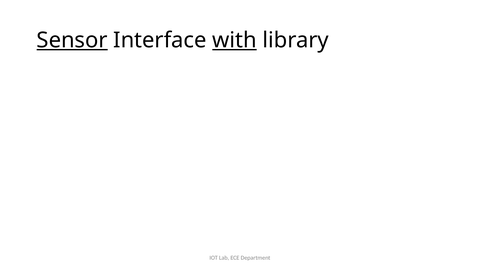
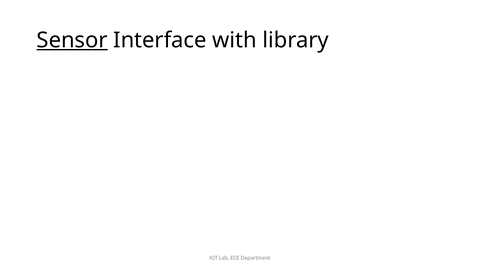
with underline: present -> none (235, 40)
